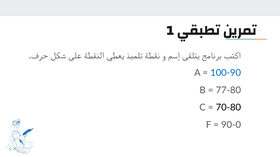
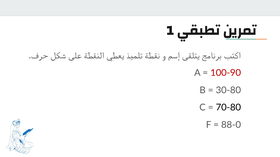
100-90 colour: blue -> red (226, 73)
77-80: 77-80 -> 30-80 (228, 90)
90-0: 90-0 -> 88-0 (231, 125)
